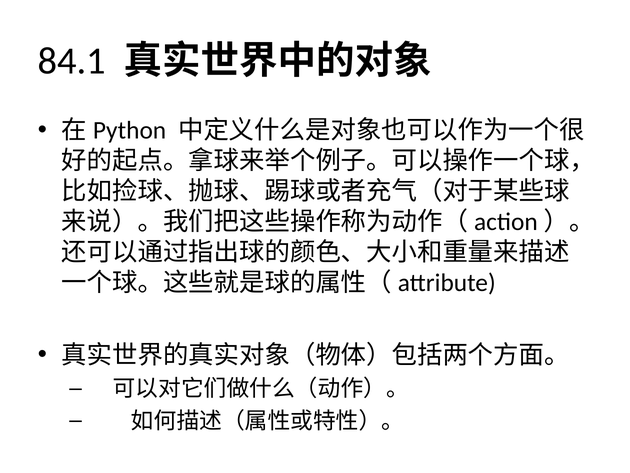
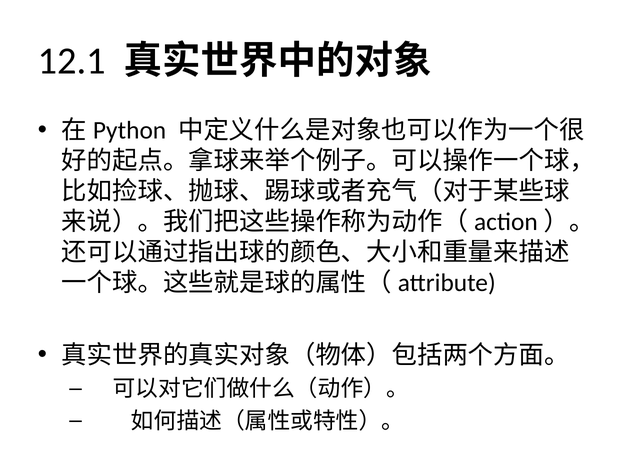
84.1: 84.1 -> 12.1 (72, 61)
